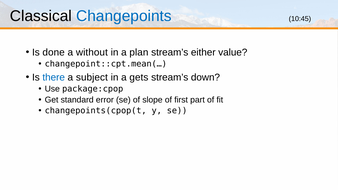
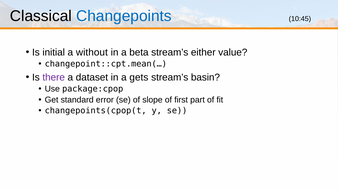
done: done -> initial (54, 52)
plan: plan -> beta (139, 52)
there colour: blue -> purple (54, 77)
subject: subject -> dataset (92, 77)
down: down -> basin (205, 77)
